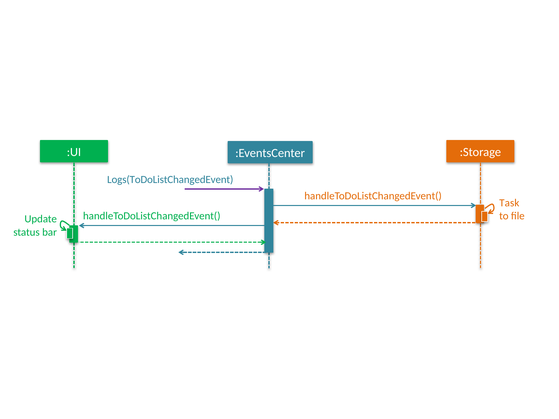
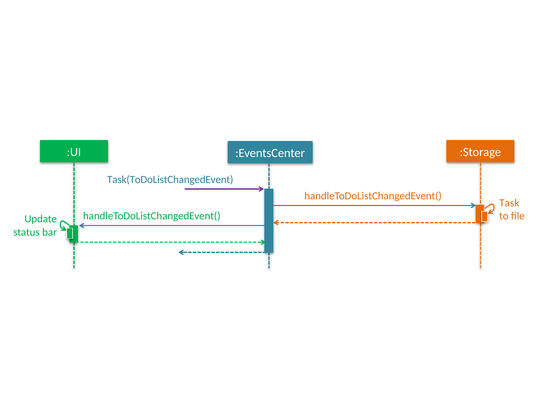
Logs(ToDoListChangedEvent: Logs(ToDoListChangedEvent -> Task(ToDoListChangedEvent (170, 180)
